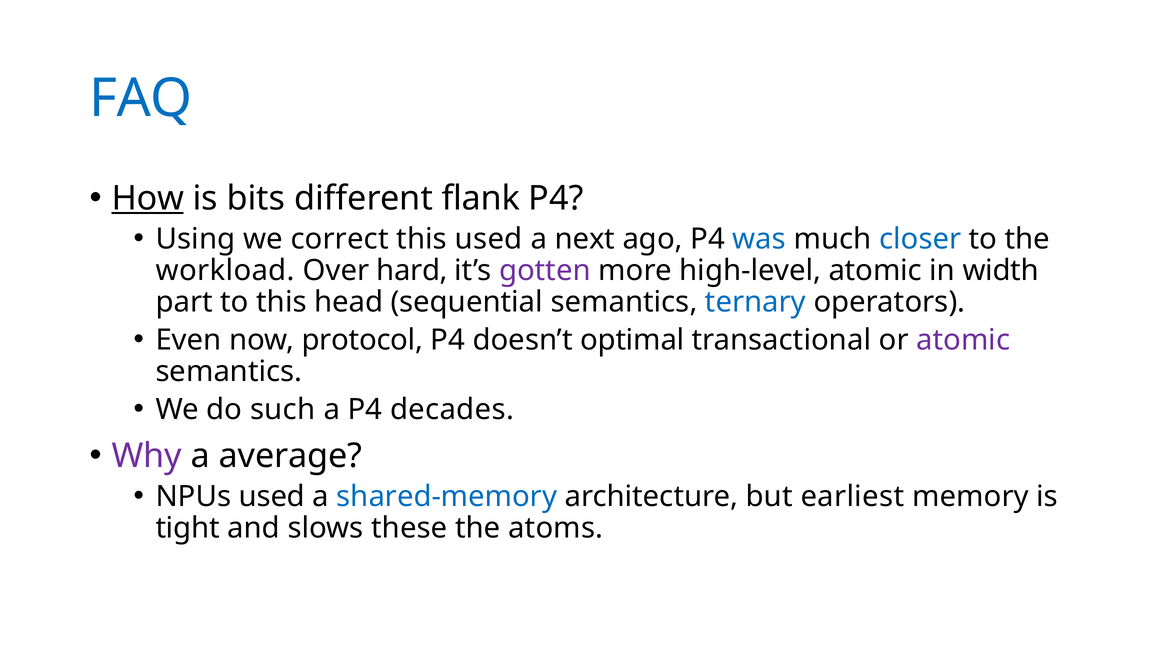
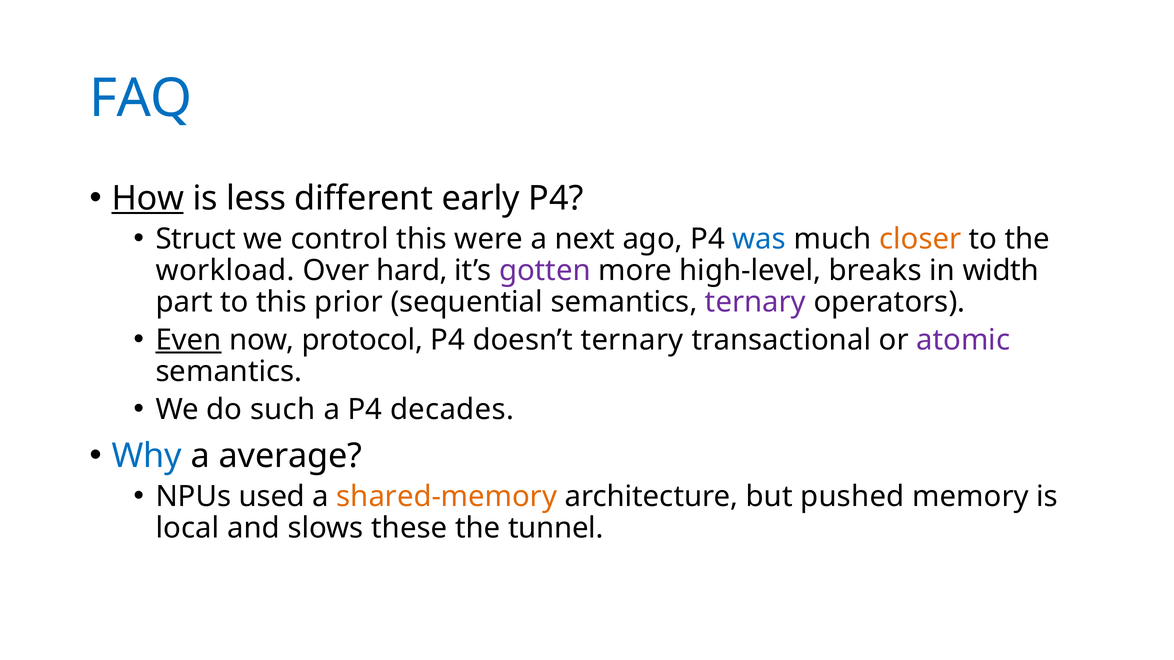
bits: bits -> less (256, 198)
flank: flank -> early (481, 198)
Using: Using -> Struct (196, 239)
correct: correct -> control (340, 239)
this used: used -> were (489, 239)
closer colour: blue -> orange (920, 239)
high-level atomic: atomic -> breaks (875, 271)
head: head -> prior (349, 302)
ternary colour: blue -> purple (755, 302)
Even underline: none -> present (188, 340)
doesn’t optimal: optimal -> ternary (632, 340)
Why colour: purple -> blue (147, 456)
shared-memory colour: blue -> orange (447, 497)
earliest: earliest -> pushed (852, 497)
tight: tight -> local (188, 528)
atoms: atoms -> tunnel (556, 528)
